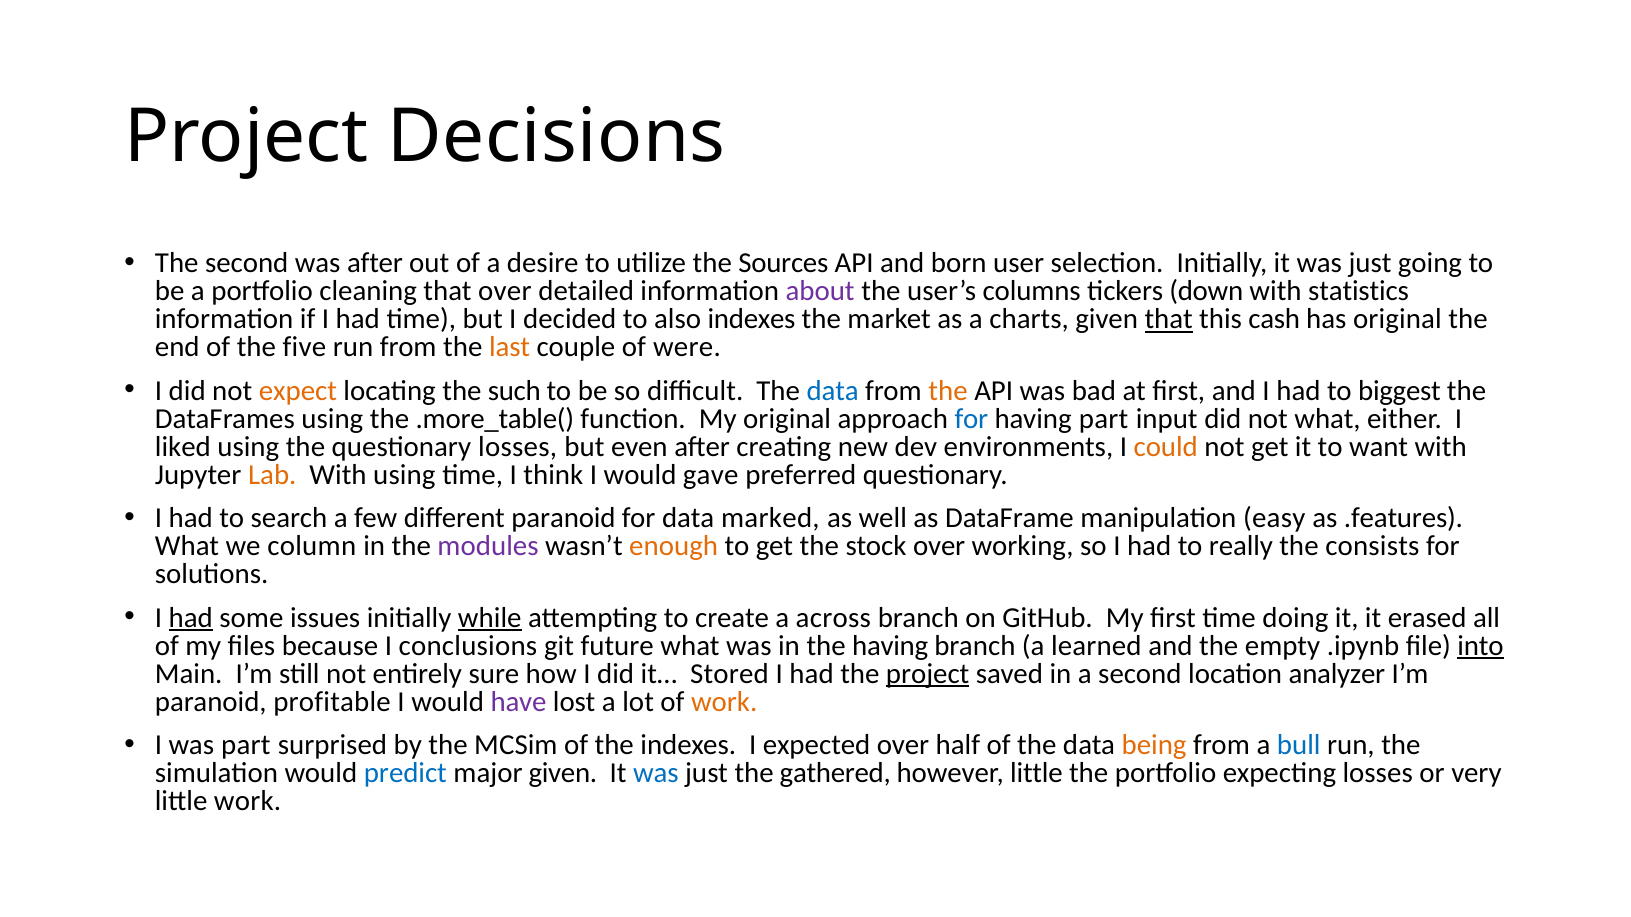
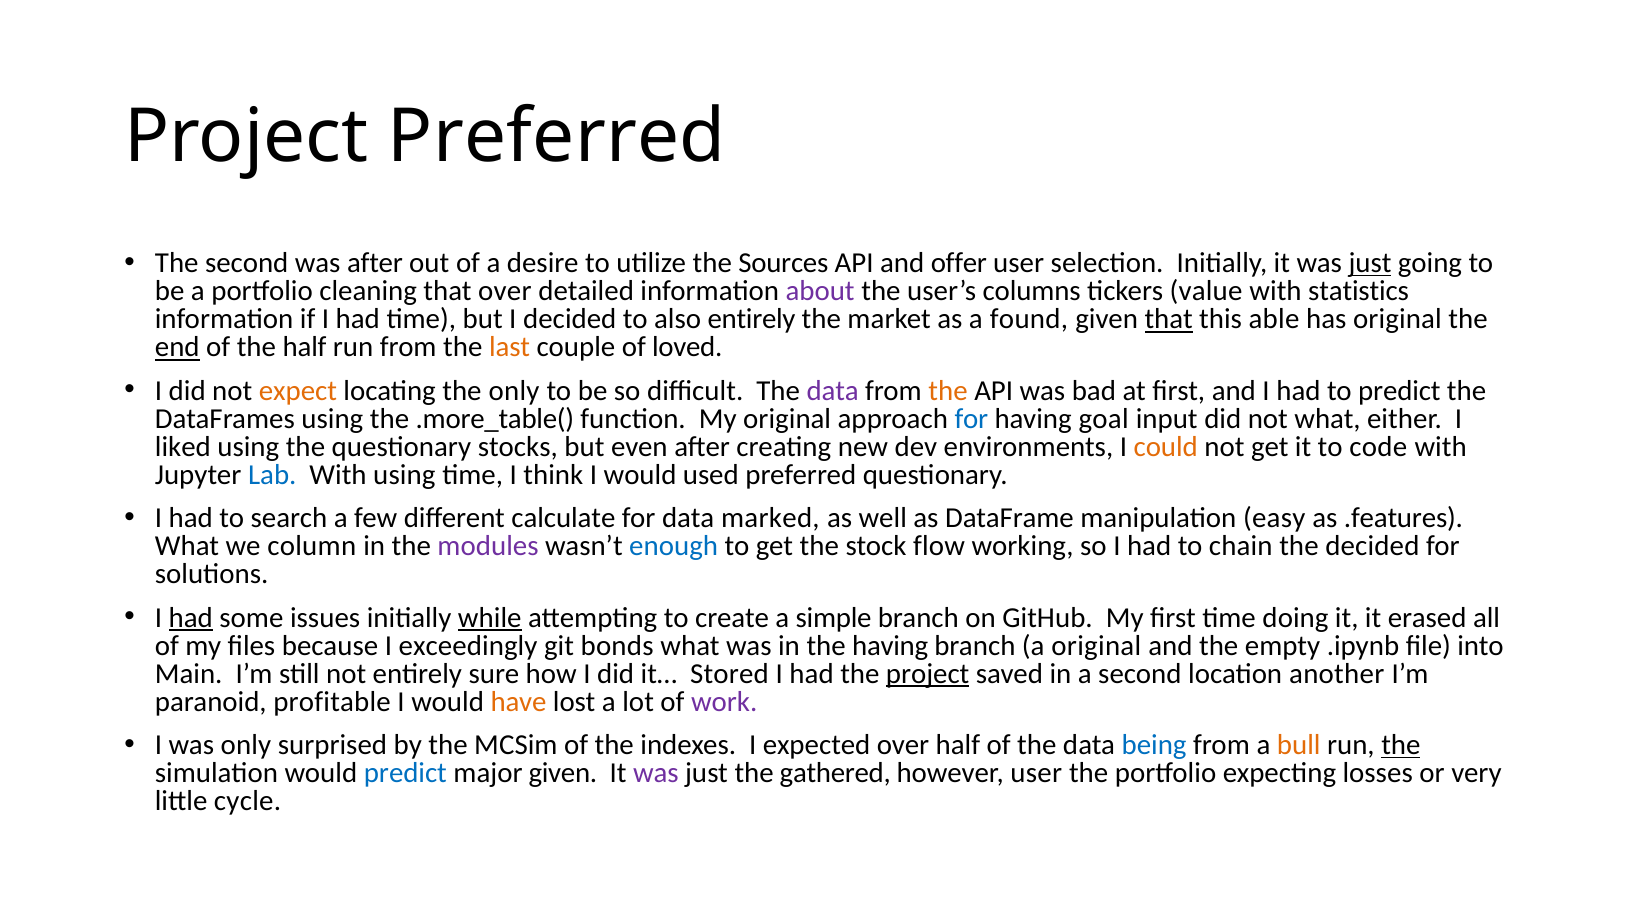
Project Decisions: Decisions -> Preferred (557, 137)
born: born -> offer (959, 263)
just underline: none -> present (1370, 263)
down: down -> value (1206, 291)
also indexes: indexes -> entirely (752, 319)
charts: charts -> found (1029, 319)
cash: cash -> able (1274, 319)
end underline: none -> present (177, 348)
the five: five -> half (305, 348)
were: were -> loved (687, 348)
the such: such -> only (514, 391)
data colour: blue -> purple (833, 391)
to biggest: biggest -> predict (1399, 391)
having part: part -> goal (1104, 419)
questionary losses: losses -> stocks (518, 447)
want: want -> code (1378, 447)
Lab colour: orange -> blue (272, 475)
gave: gave -> used (711, 475)
different paranoid: paranoid -> calculate (563, 518)
enough colour: orange -> blue (674, 547)
stock over: over -> flow (939, 547)
really: really -> chain (1241, 547)
the consists: consists -> decided (1372, 547)
across: across -> simple (834, 618)
conclusions: conclusions -> exceedingly (468, 646)
future: future -> bonds (617, 646)
a learned: learned -> original (1096, 646)
into underline: present -> none (1481, 646)
analyzer: analyzer -> another (1337, 674)
have colour: purple -> orange (519, 702)
work colour: orange -> purple (724, 702)
was part: part -> only (246, 746)
being colour: orange -> blue (1154, 746)
bull colour: blue -> orange (1299, 746)
the underline: none -> present (1401, 746)
was colour: blue -> purple (656, 774)
however little: little -> user (1036, 774)
little work: work -> cycle (248, 802)
